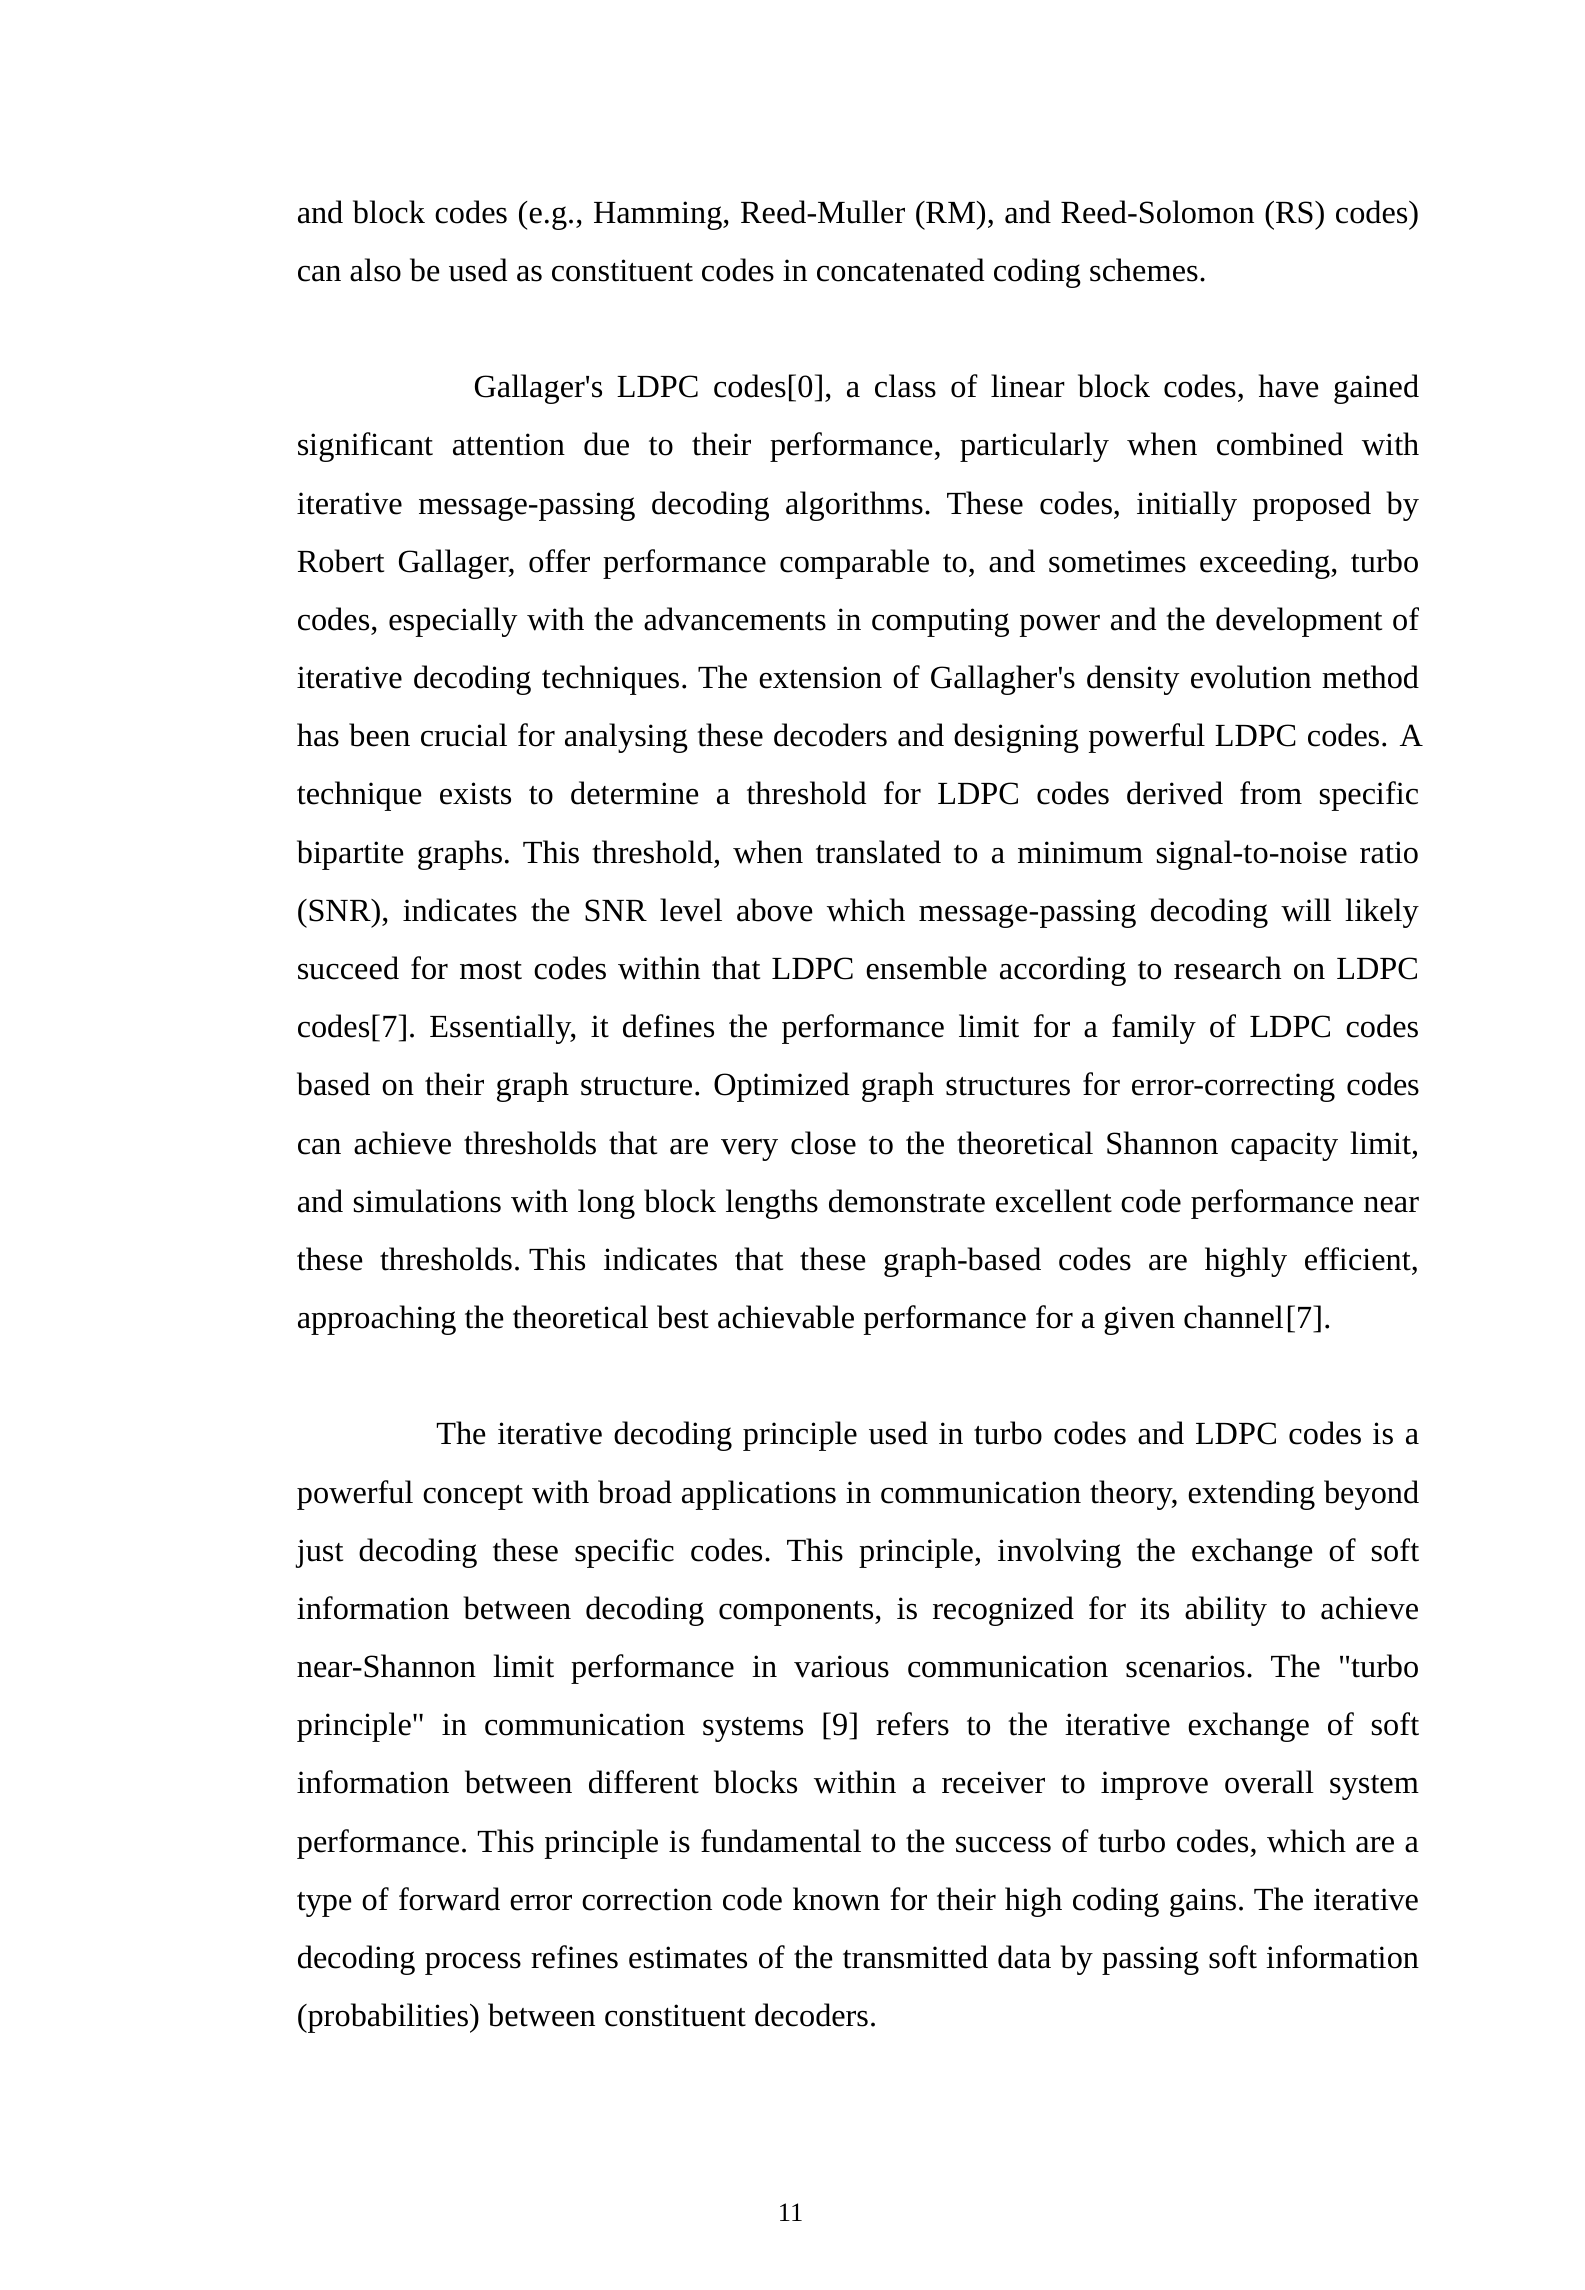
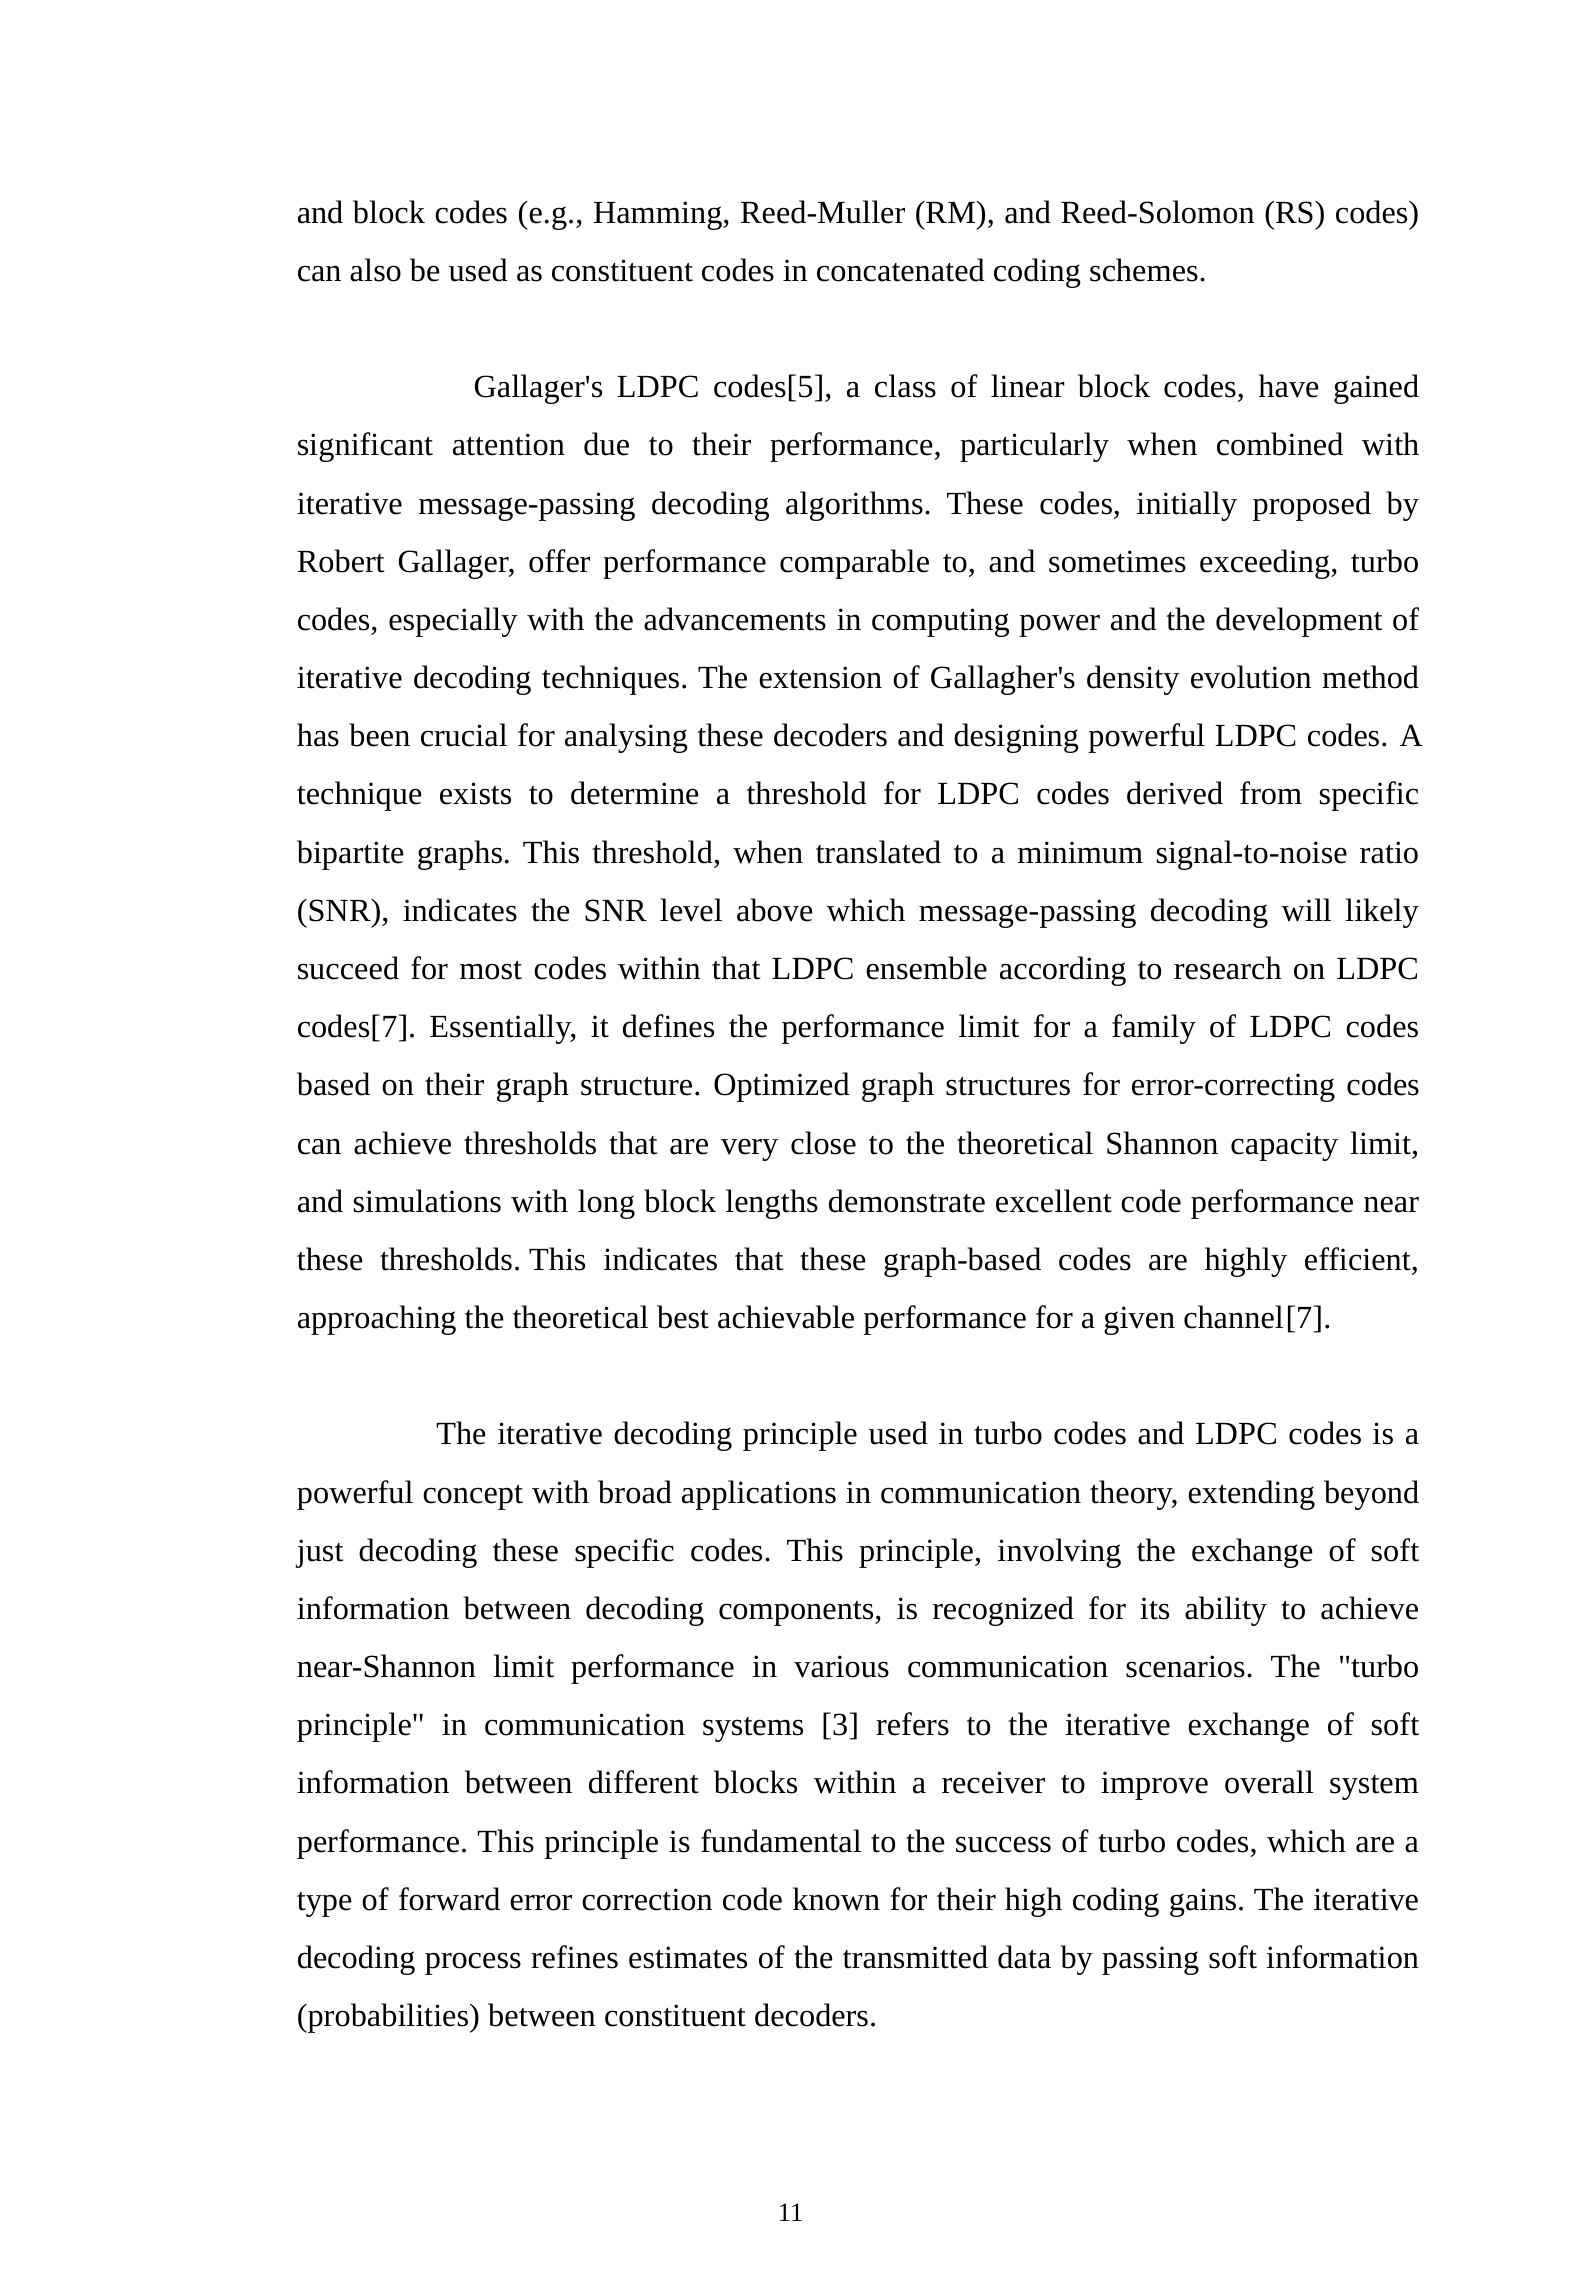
codes[0: codes[0 -> codes[5 (773, 387)
9: 9 -> 3 (840, 1725)
